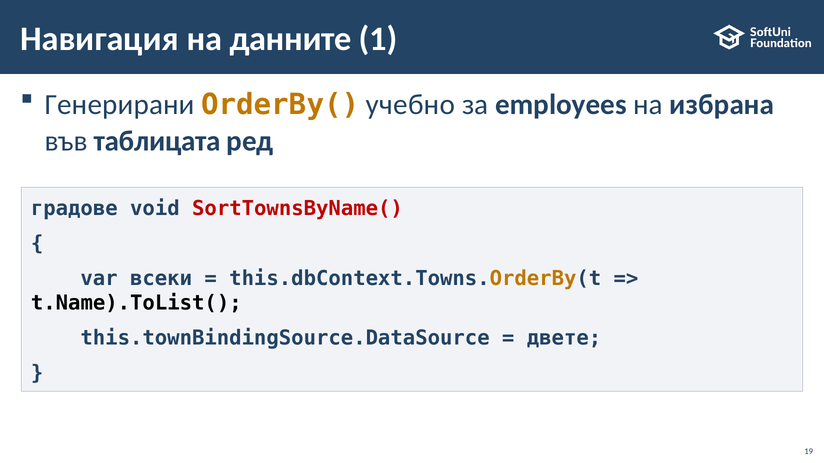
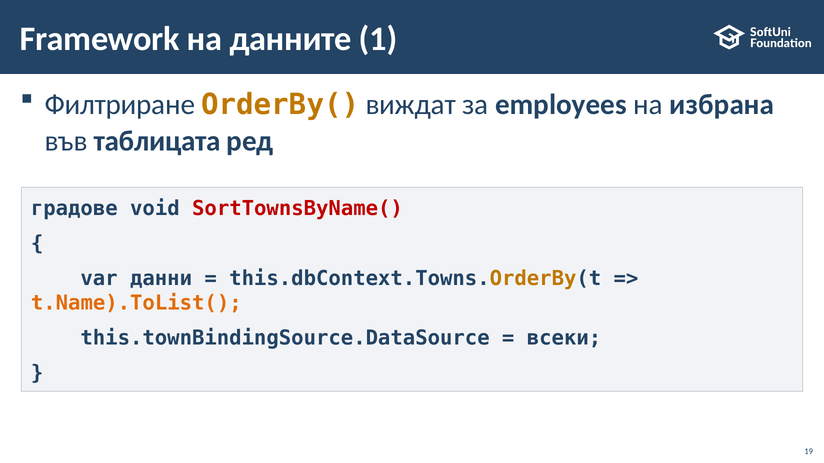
Навигация: Навигация -> Framework (100, 39)
Генерирани: Генерирани -> Филтриране (120, 105)
учебно: учебно -> виждат (411, 105)
всеки: всеки -> данни (161, 279)
t.Name).ToList( colour: black -> orange (136, 303)
двете: двете -> всеки (564, 338)
